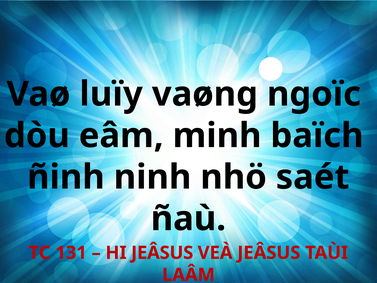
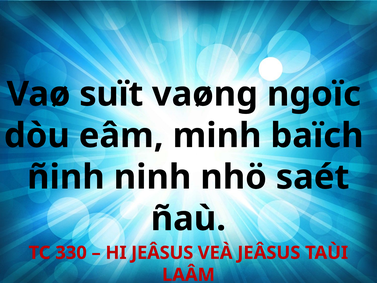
luïy: luïy -> suït (111, 94)
131: 131 -> 330 (71, 253)
